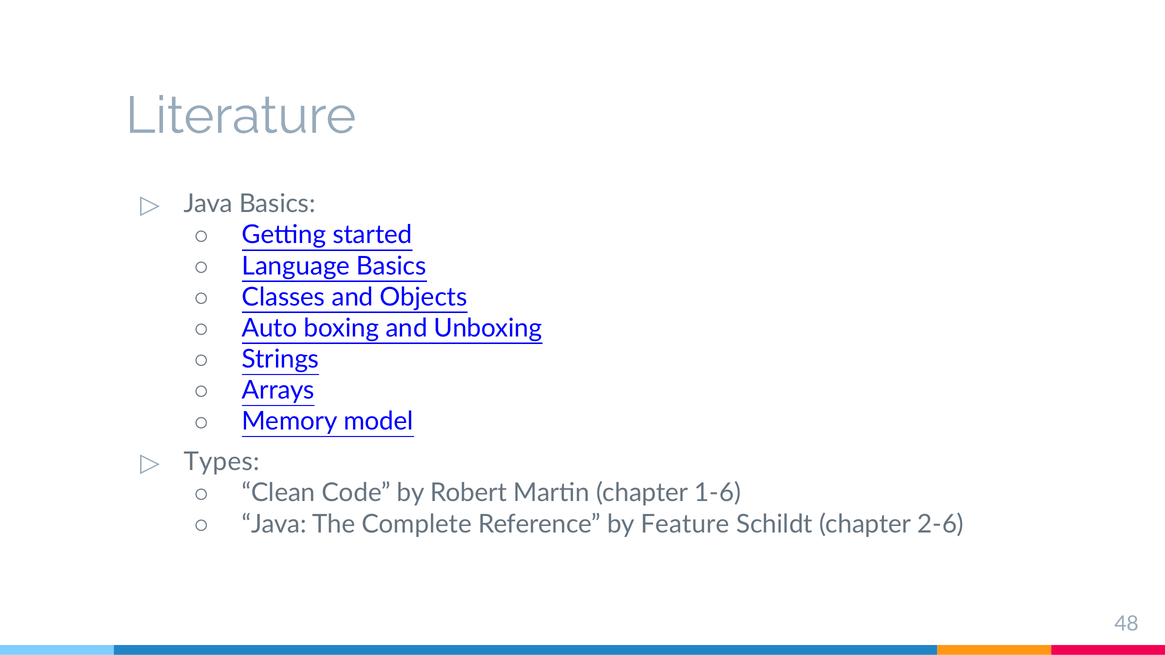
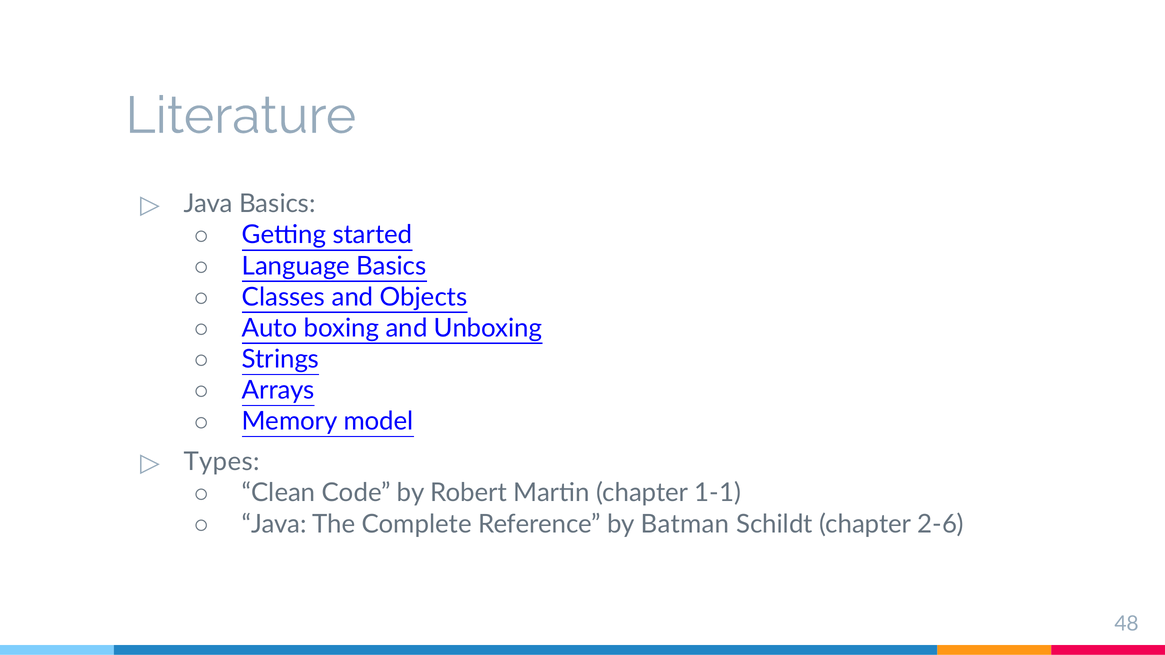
1-6: 1-6 -> 1-1 (718, 493)
Feature: Feature -> Batman (685, 524)
